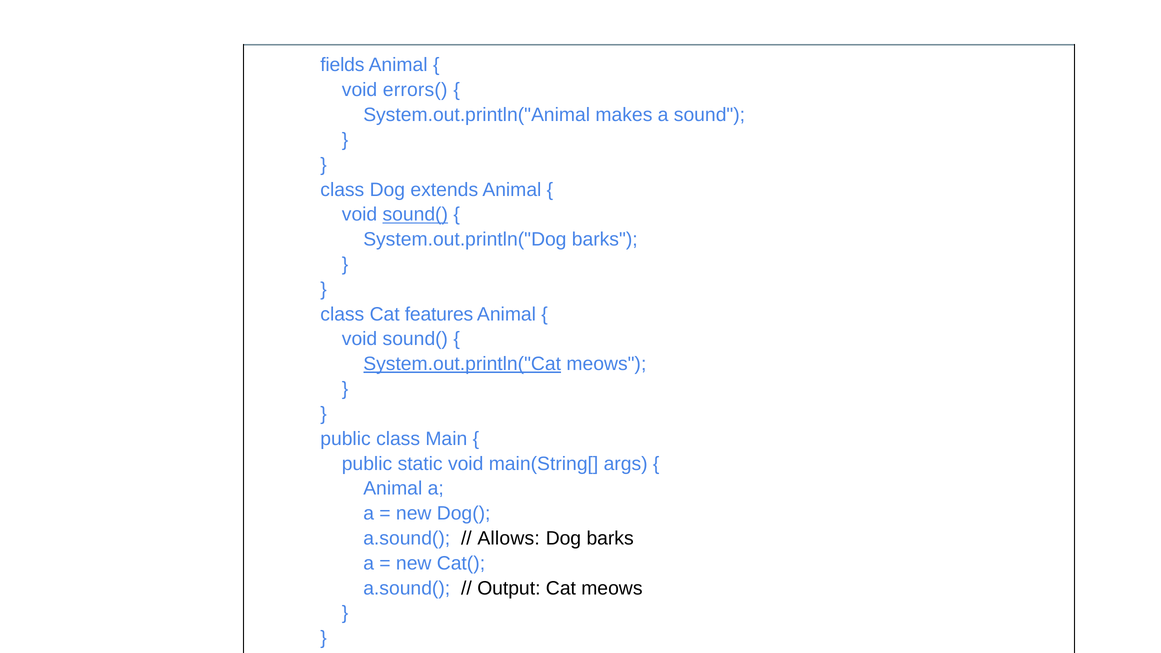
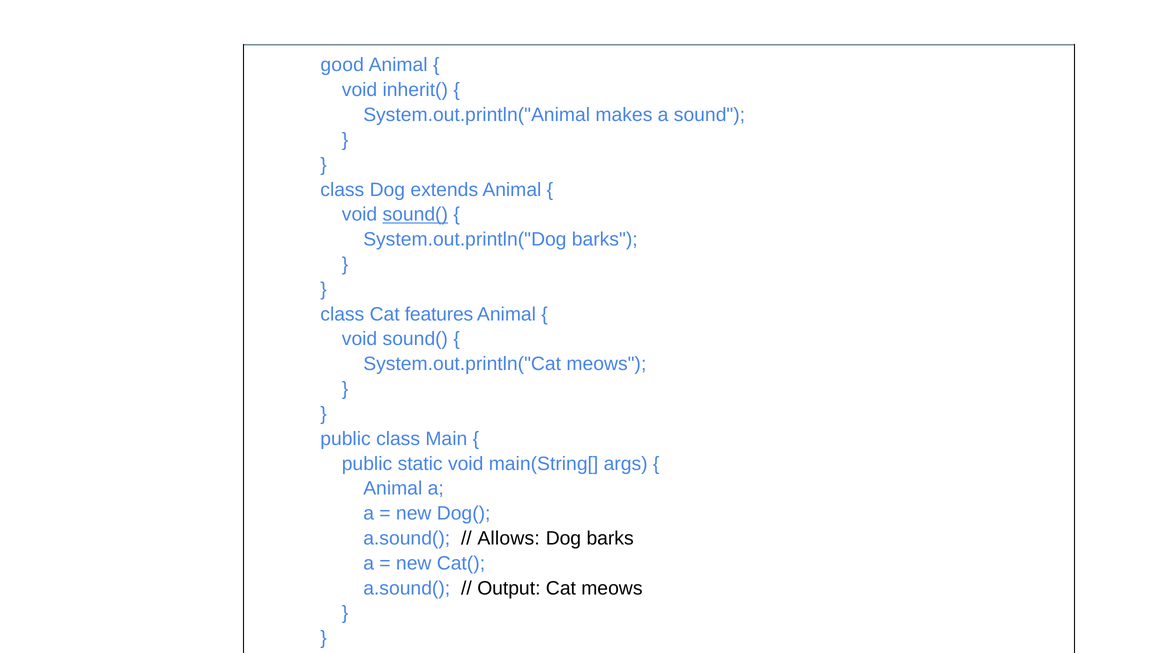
fields: fields -> good (342, 65)
errors(: errors( -> inherit( (415, 90)
System.out.println("Cat underline: present -> none (462, 364)
